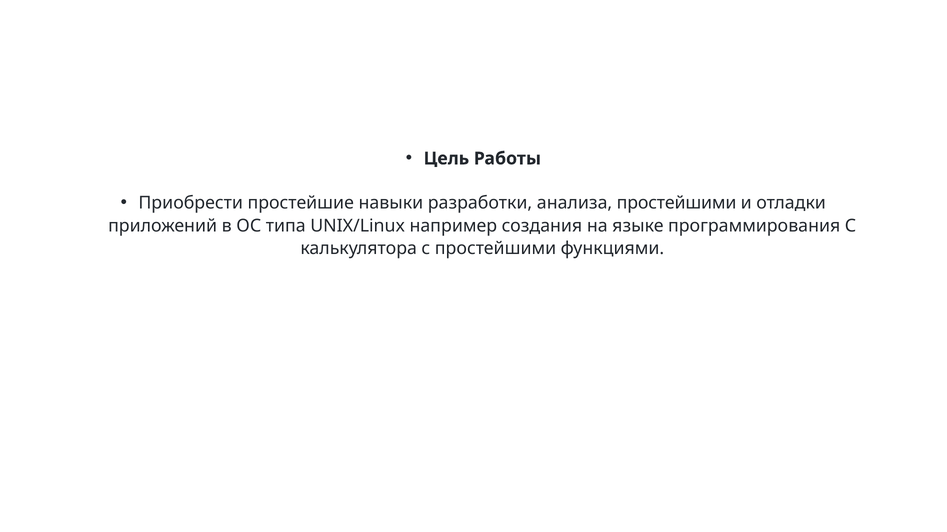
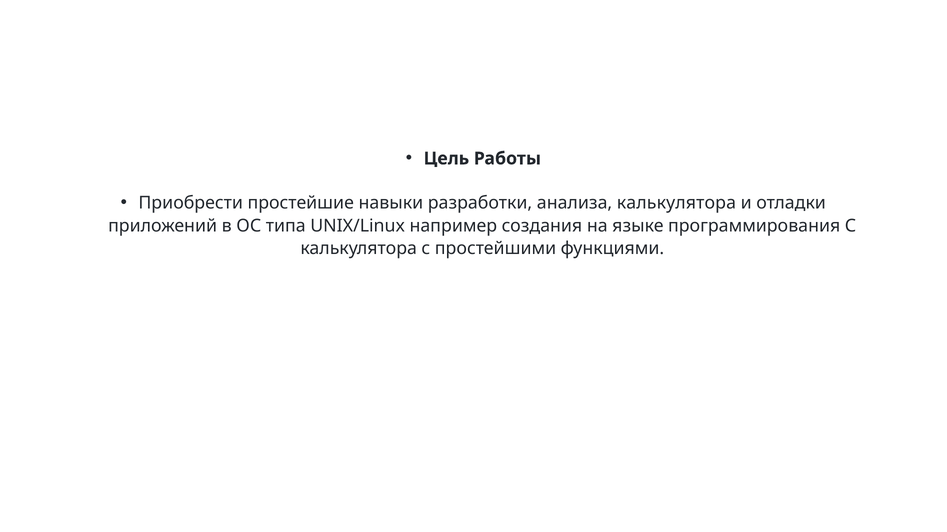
анализа простейшими: простейшими -> калькулятора (676, 203)
